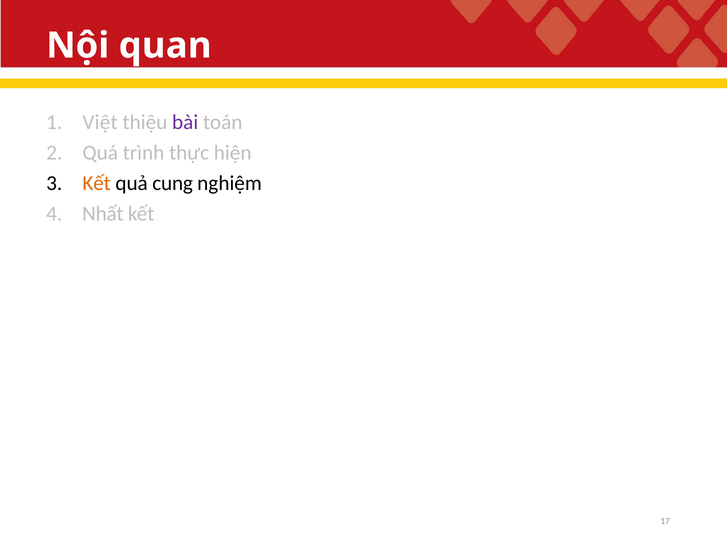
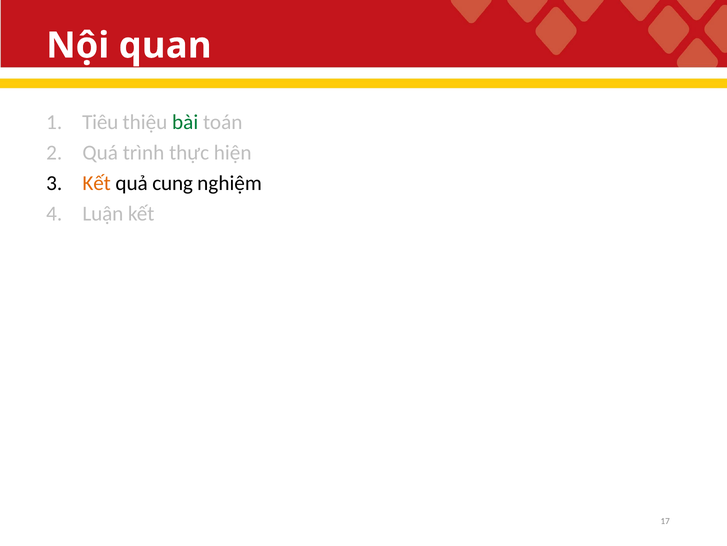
Việt: Việt -> Tiêu (100, 122)
bài colour: purple -> green (185, 122)
Nhất: Nhất -> Luận (103, 213)
